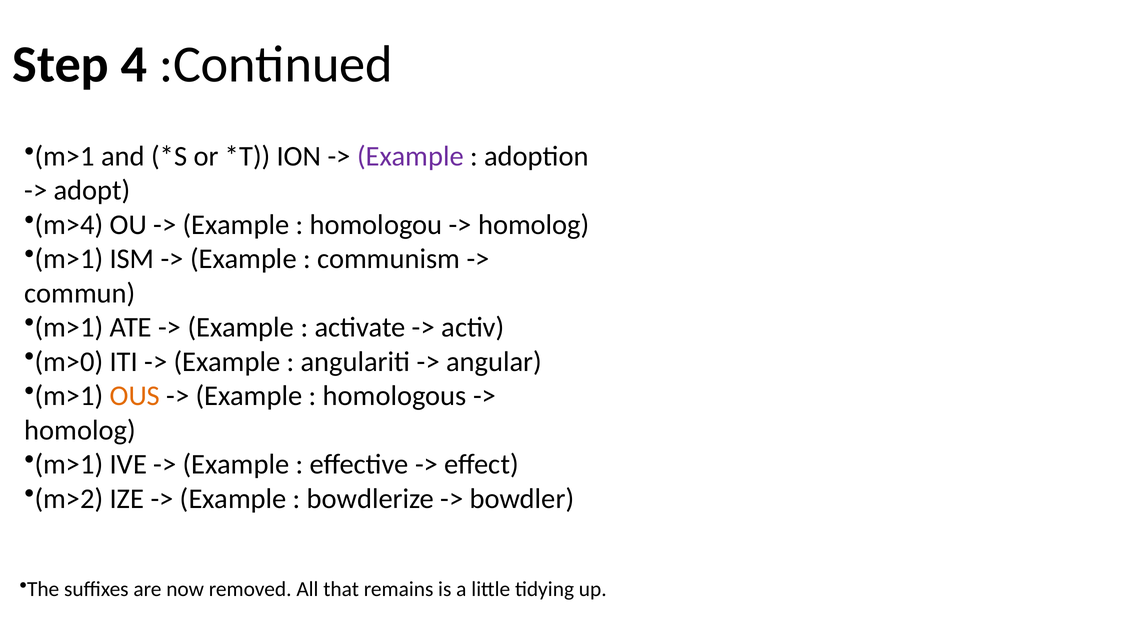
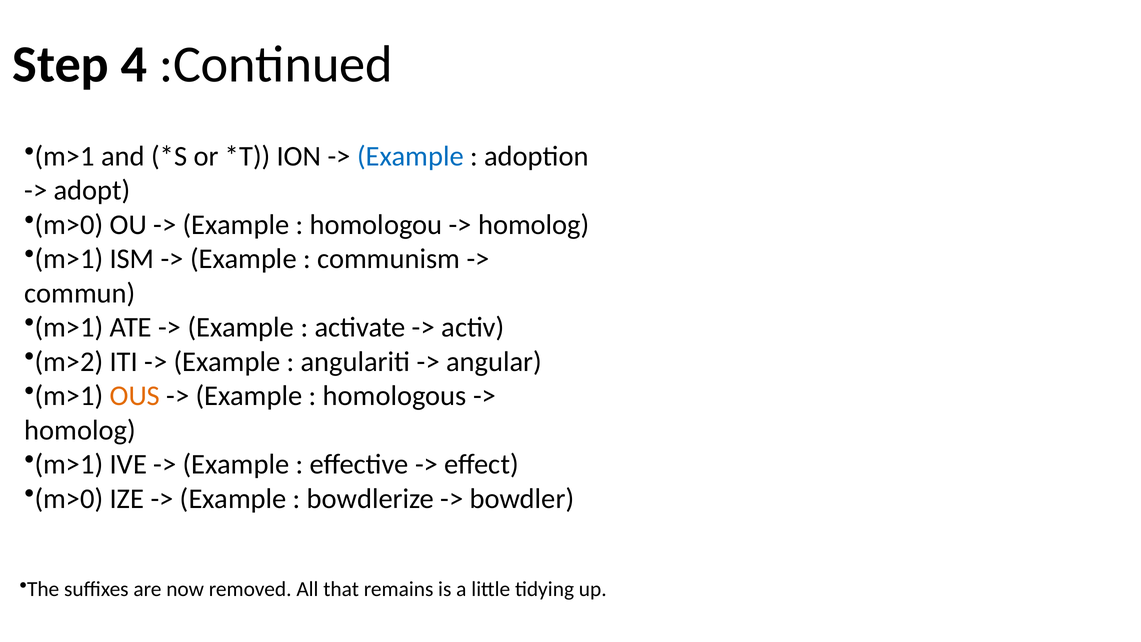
Example colour: purple -> blue (410, 156)
m>4: m>4 -> m>0 (69, 225)
m>0: m>0 -> m>2 (69, 362)
m>2: m>2 -> m>0 (69, 499)
